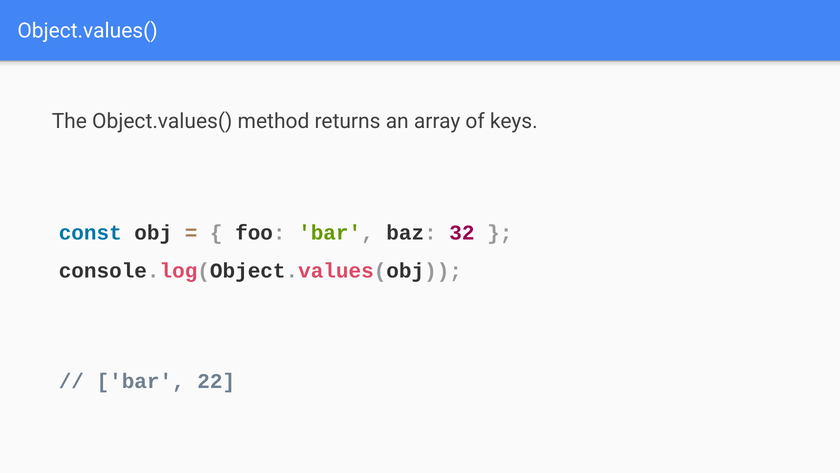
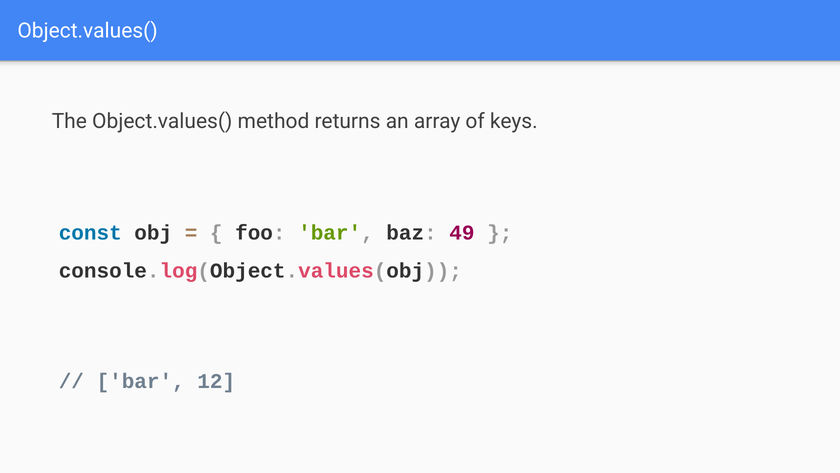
32: 32 -> 49 (462, 233)
22: 22 -> 12 (216, 381)
